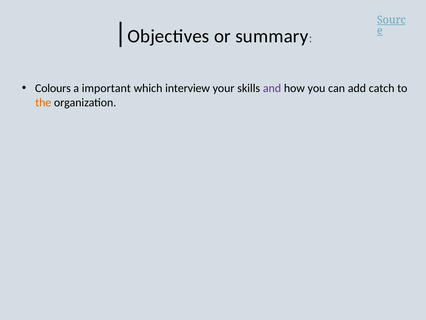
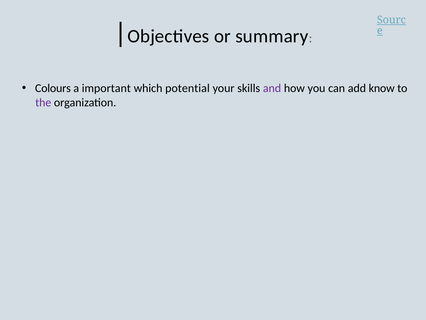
interview: interview -> potential (187, 88)
catch: catch -> know (382, 88)
the colour: orange -> purple (43, 102)
